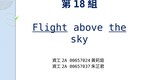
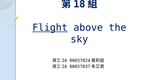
the underline: present -> none (118, 28)
